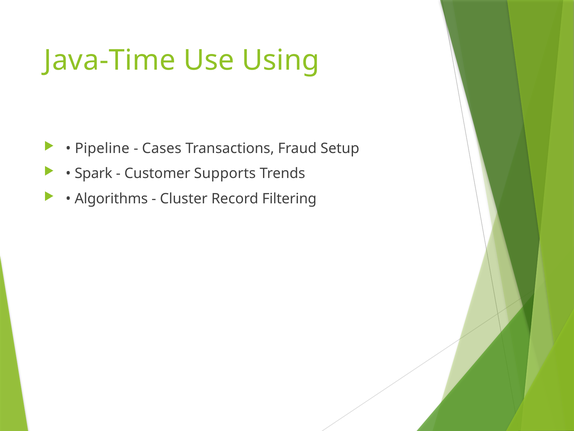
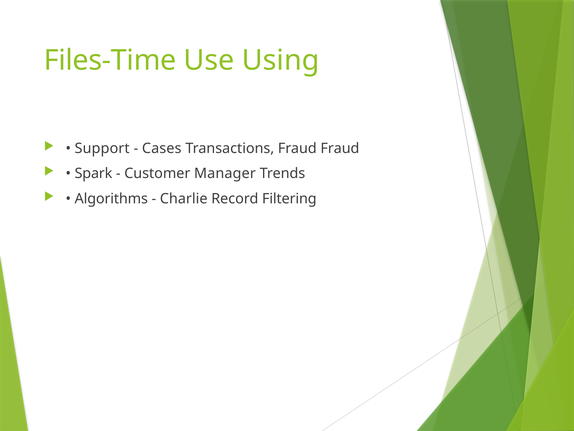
Java-Time: Java-Time -> Files-Time (110, 60)
Pipeline: Pipeline -> Support (102, 148)
Fraud Setup: Setup -> Fraud (340, 148)
Supports: Supports -> Manager (225, 173)
Cluster: Cluster -> Charlie (184, 199)
